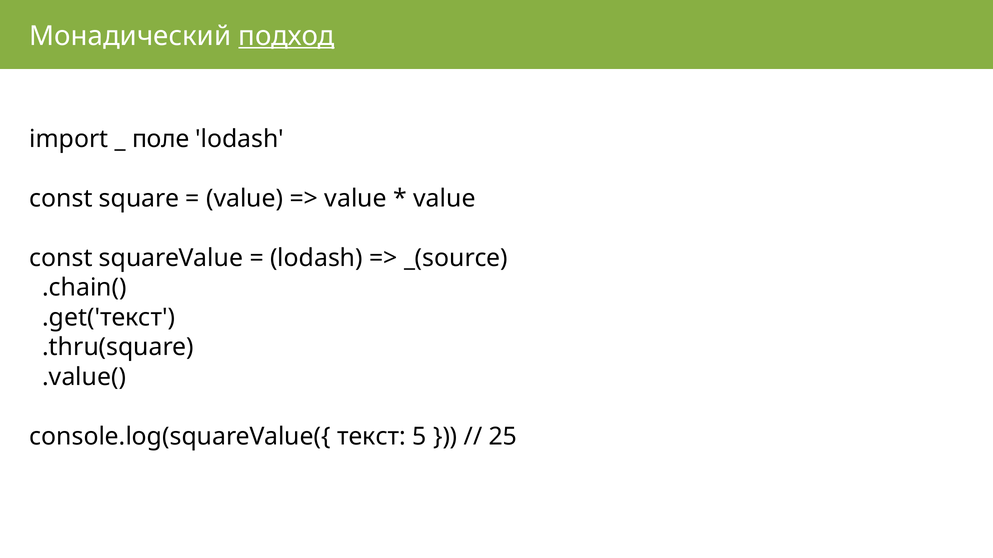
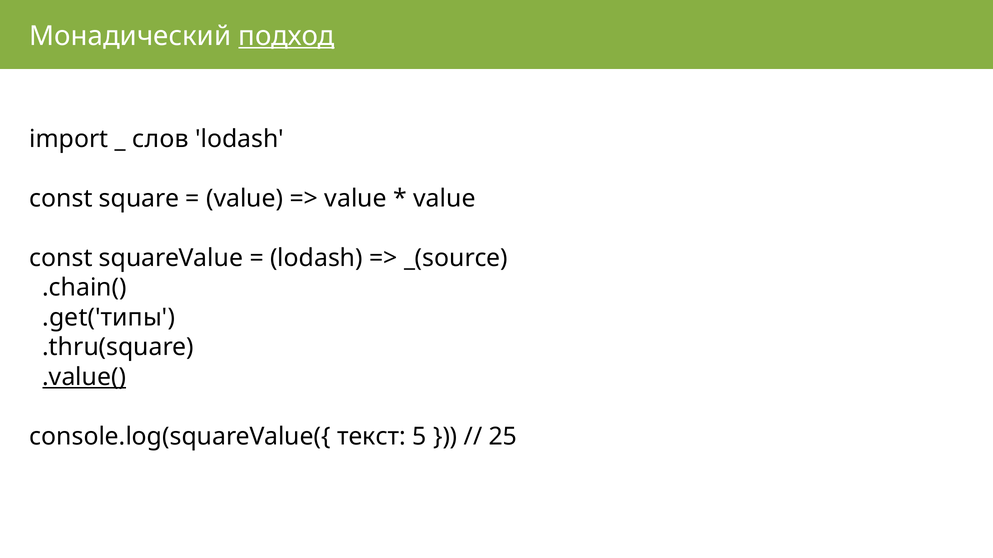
поле: поле -> слов (160, 139)
.get('текст: .get('текст -> .get('типы (109, 318)
.value( underline: none -> present (84, 377)
